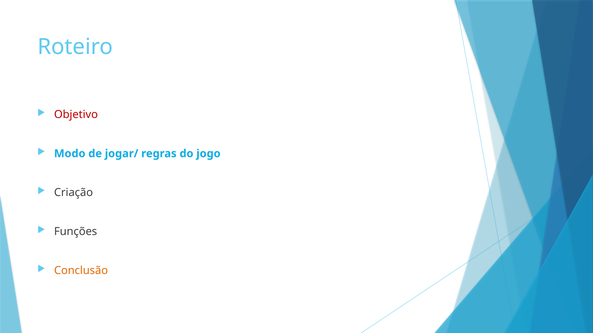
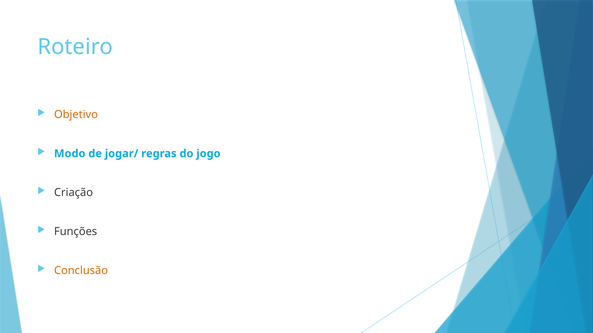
Objetivo colour: red -> orange (76, 115)
